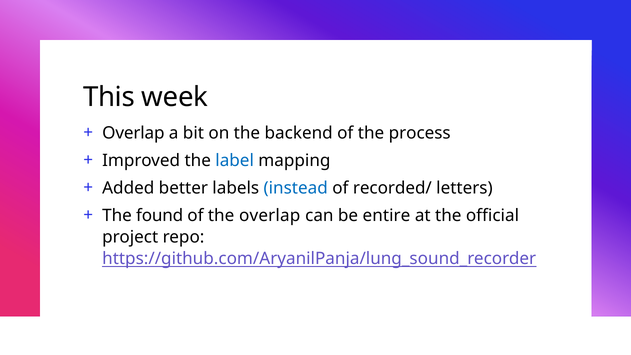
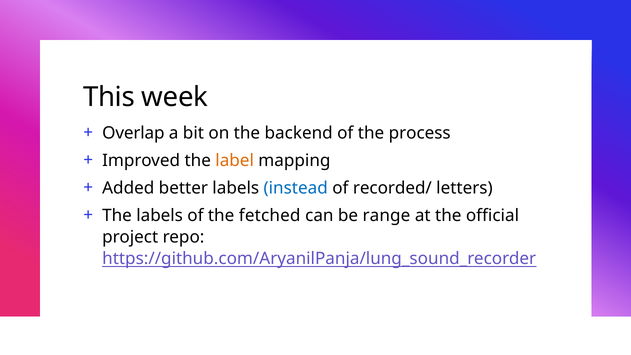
label colour: blue -> orange (235, 160)
The found: found -> labels (160, 215)
the overlap: overlap -> fetched (270, 215)
entire: entire -> range (386, 215)
